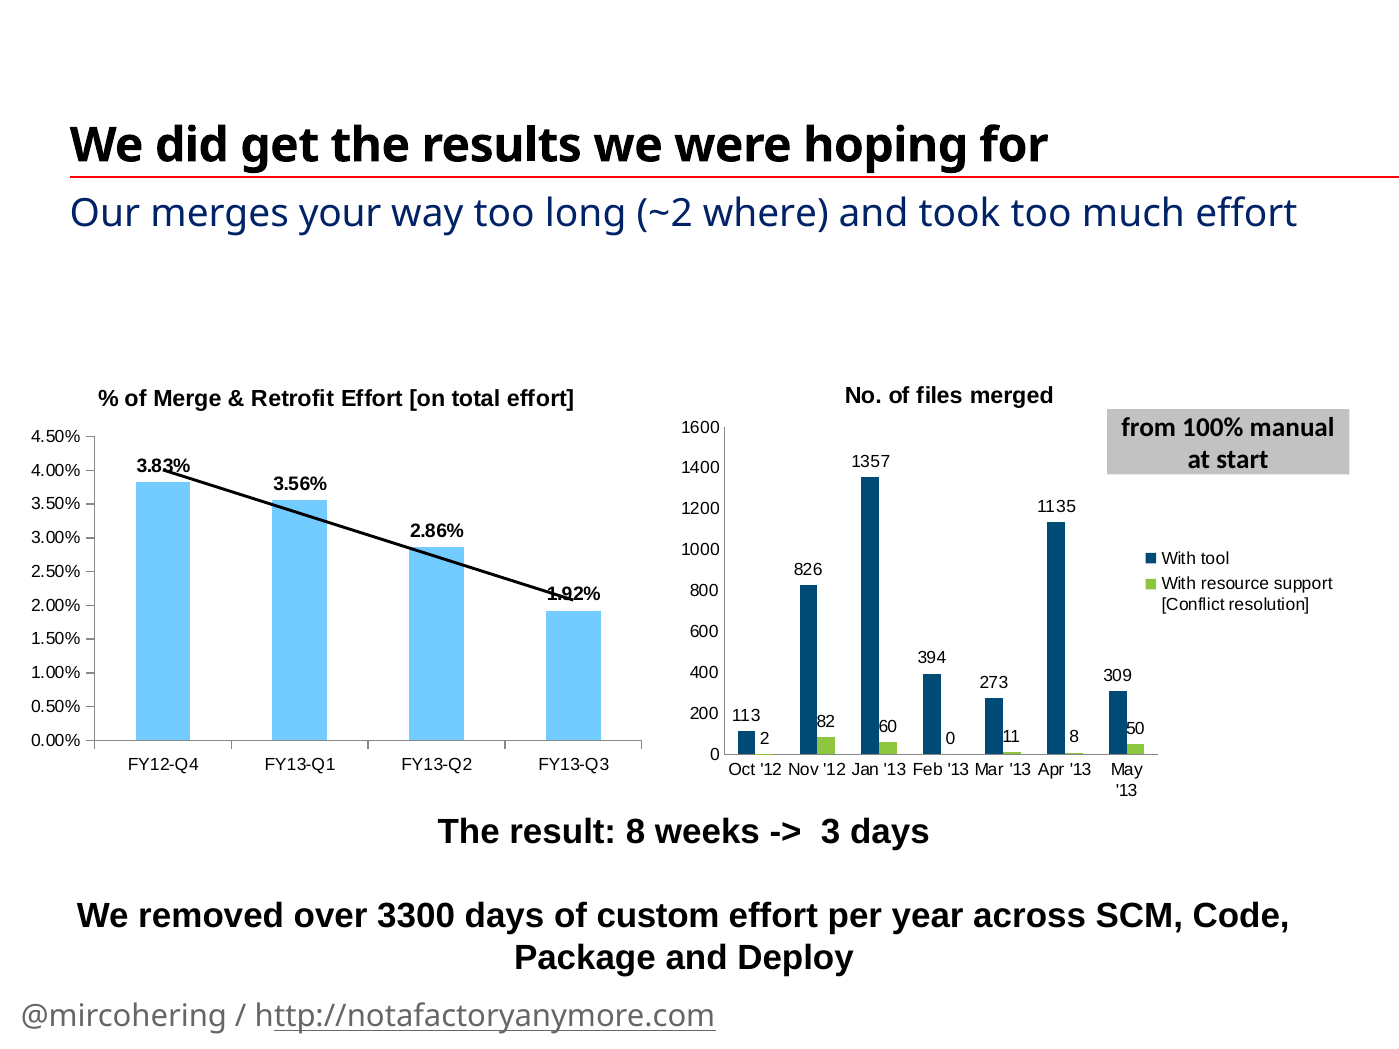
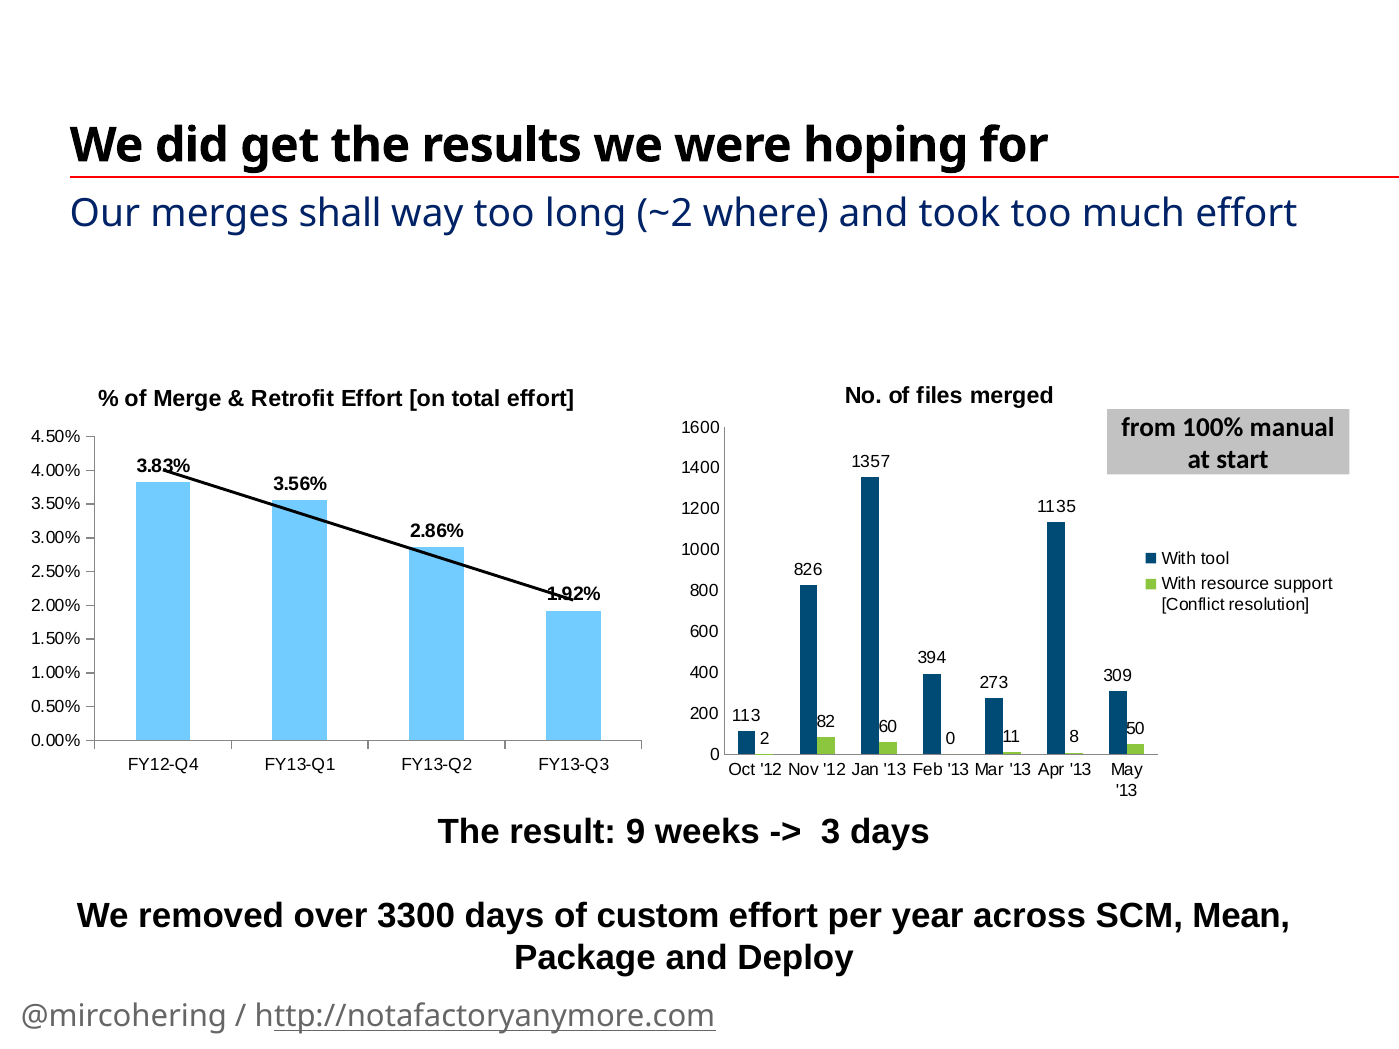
your: your -> shall (340, 214)
result 8: 8 -> 9 (636, 832)
Code: Code -> Mean (1241, 916)
